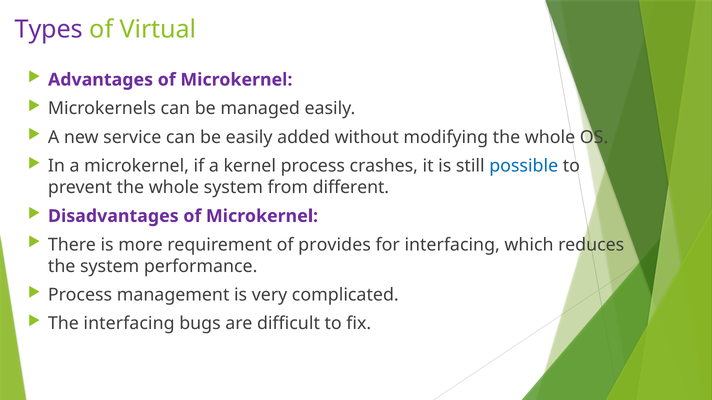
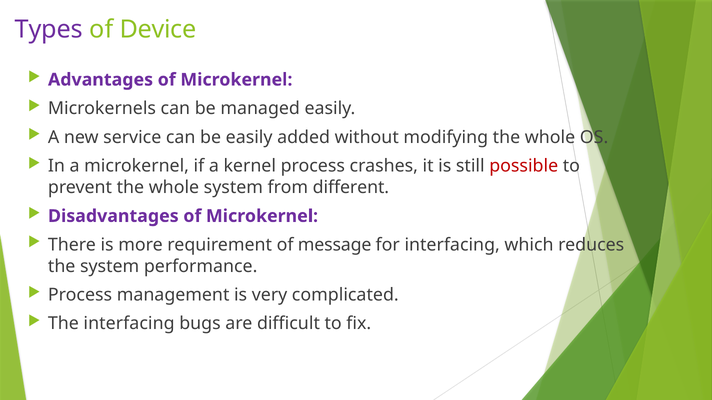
Virtual: Virtual -> Device (158, 29)
possible colour: blue -> red (524, 166)
provides: provides -> message (335, 245)
